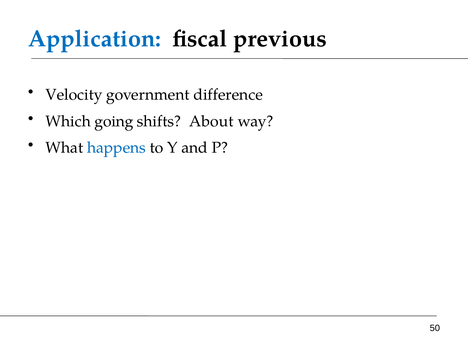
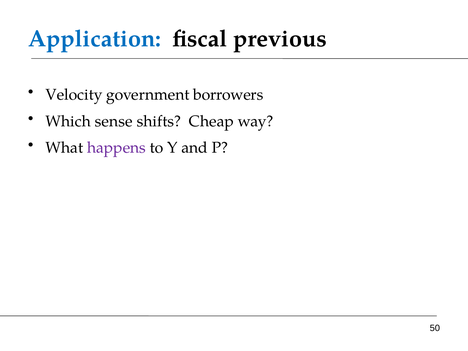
difference: difference -> borrowers (228, 95)
going: going -> sense (114, 121)
About: About -> Cheap (211, 121)
happens colour: blue -> purple (116, 148)
